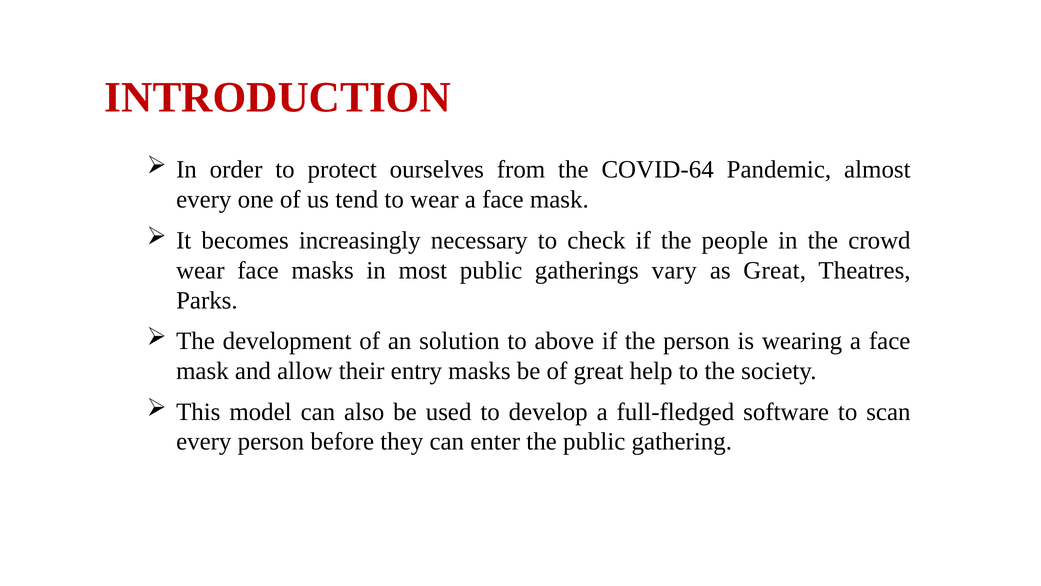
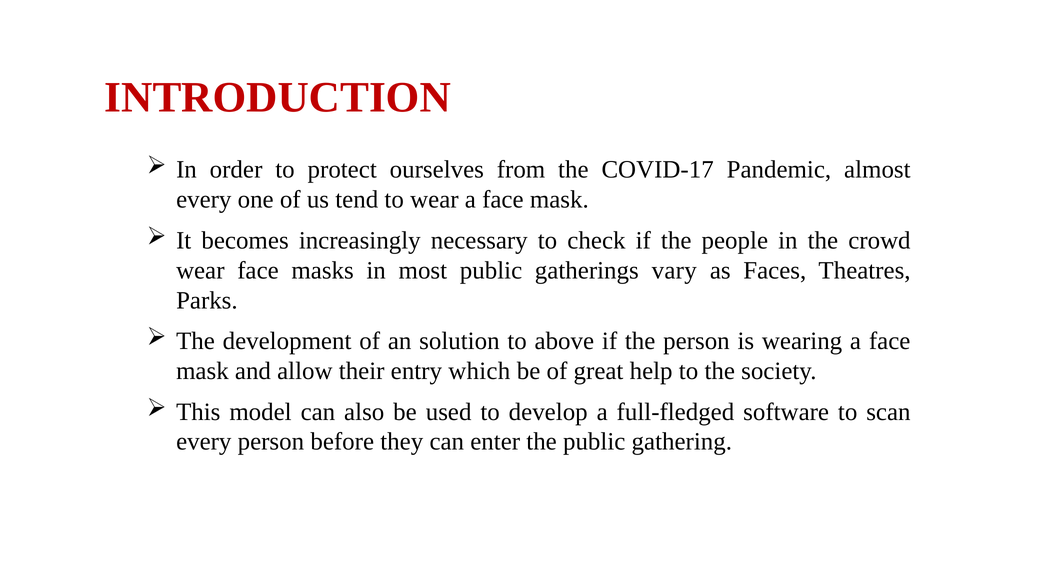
COVID-64: COVID-64 -> COVID-17 (658, 170)
as Great: Great -> Faces (775, 270)
entry masks: masks -> which (479, 371)
